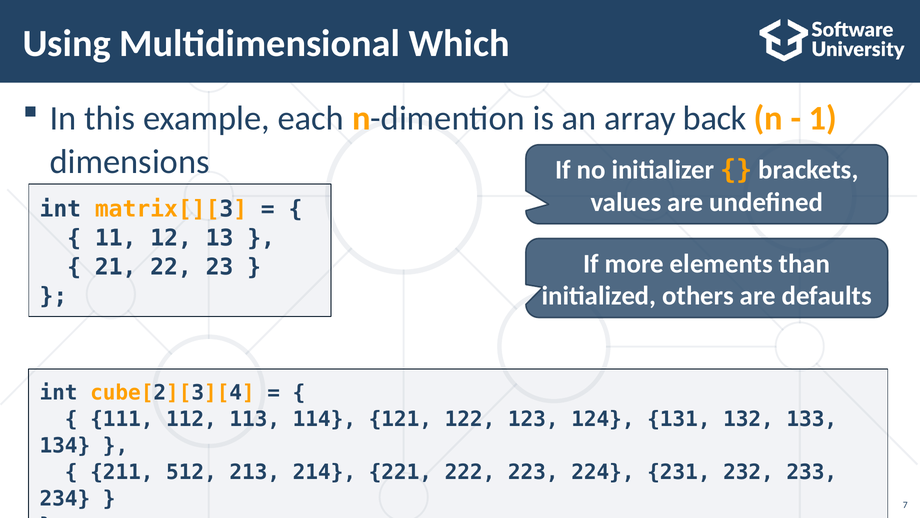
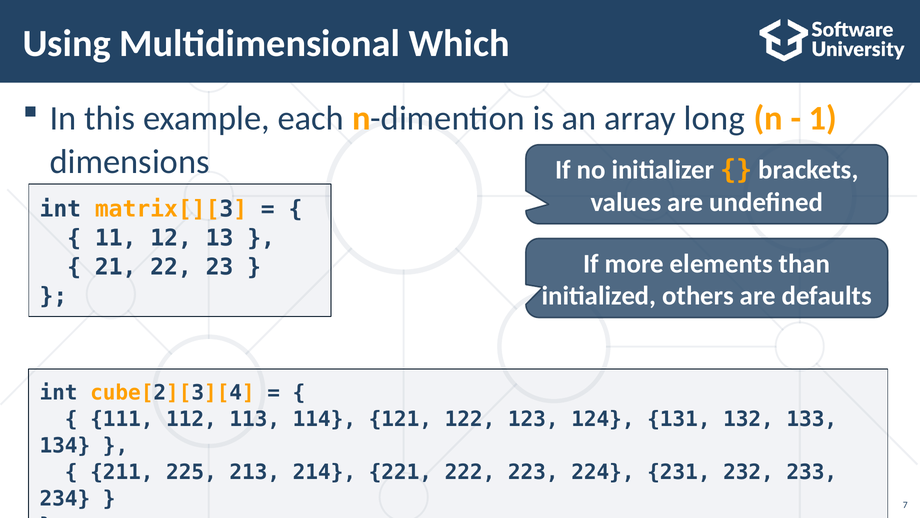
back: back -> long (714, 118)
512: 512 -> 225 (191, 472)
